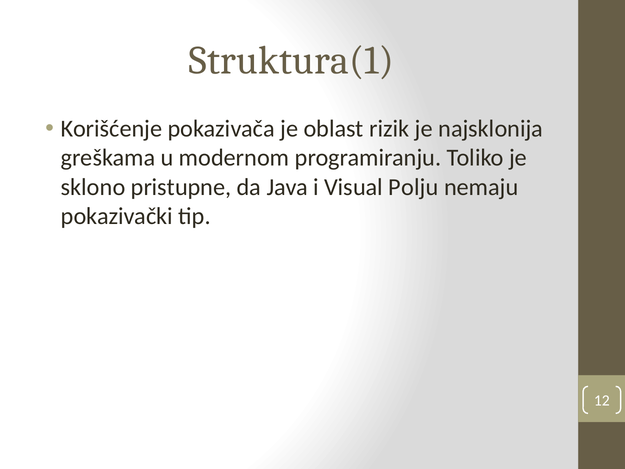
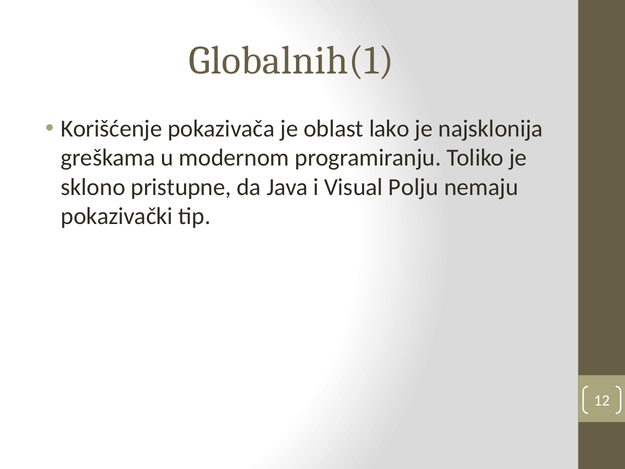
Struktura(1: Struktura(1 -> Globalnih(1 (292, 61)
rizik: rizik -> lako (389, 129)
